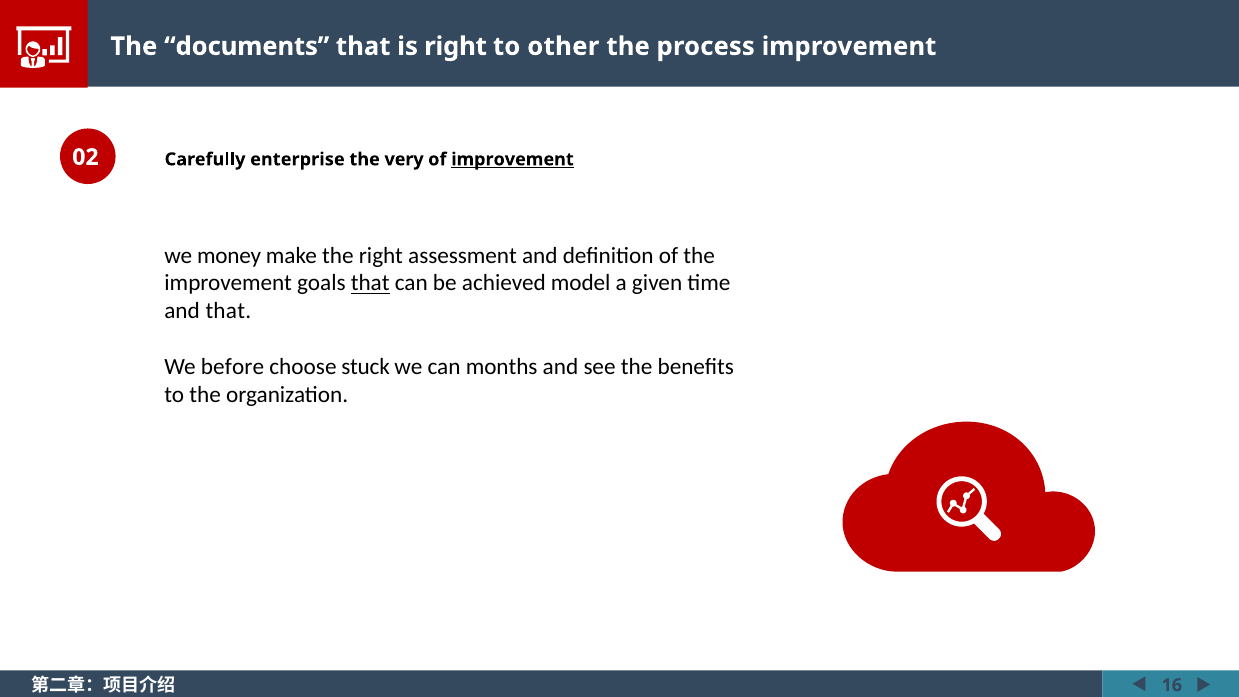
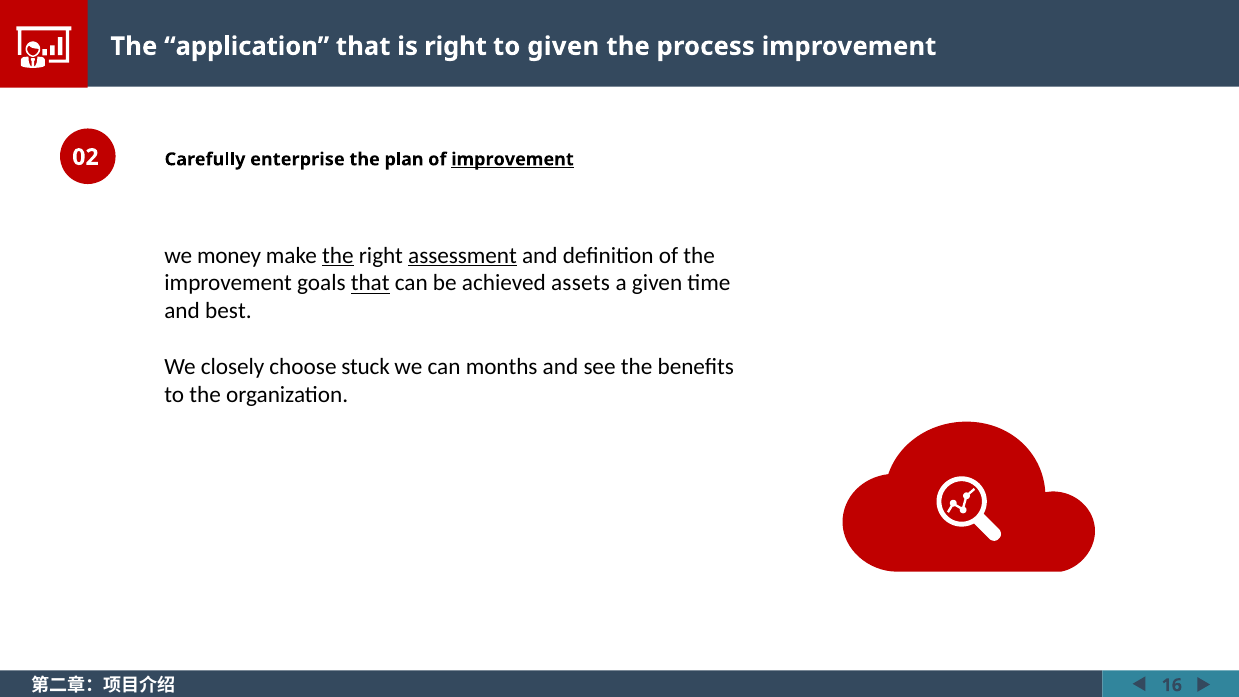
documents: documents -> application (247, 46)
to other: other -> given (563, 46)
very: very -> plan (404, 159)
the underline: none -> present (338, 255)
assessment underline: none -> present (463, 255)
model: model -> assets (581, 283)
and that: that -> best (228, 311)
before: before -> closely (233, 367)
